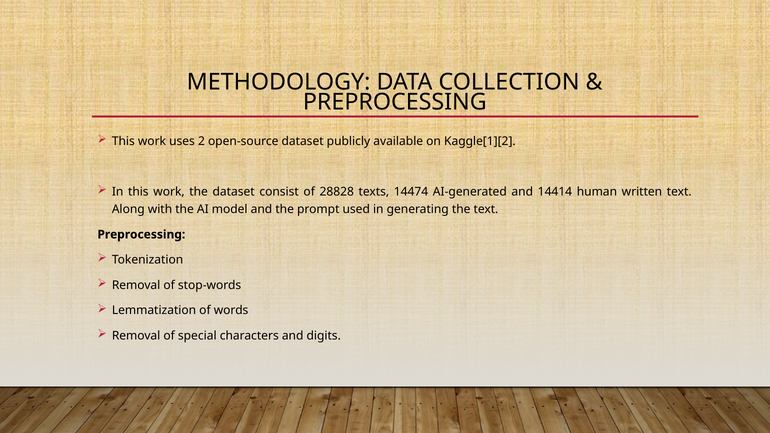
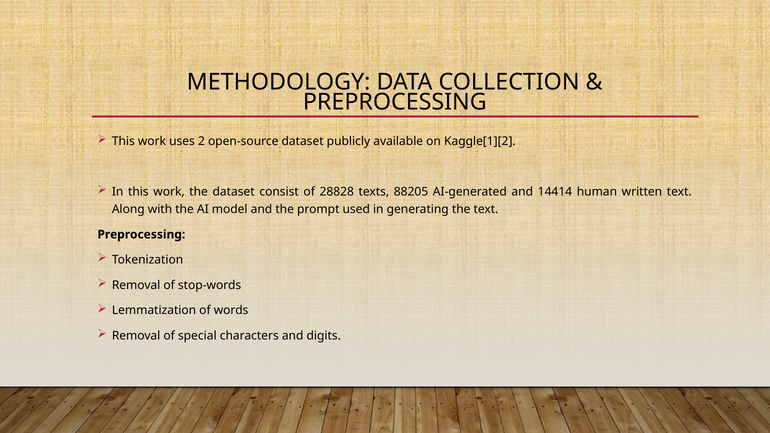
14474: 14474 -> 88205 (411, 192)
